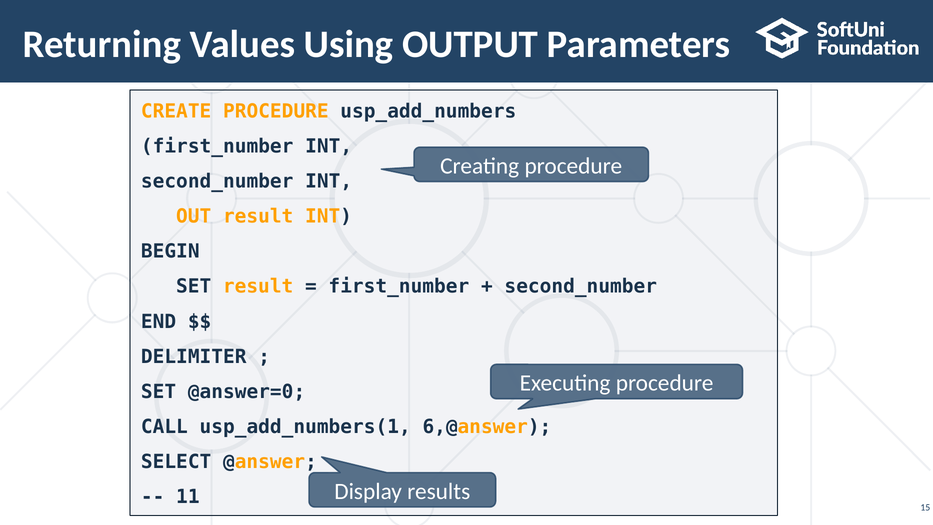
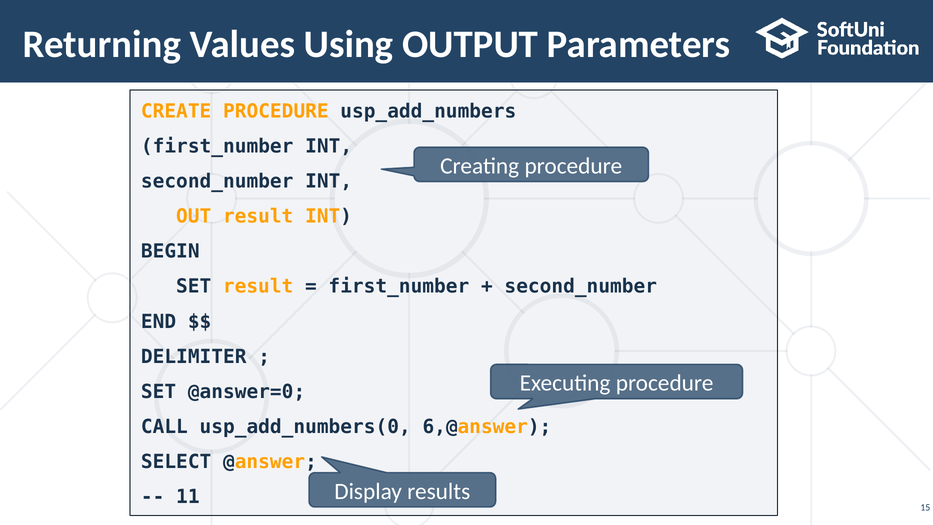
usp_add_numbers(1: usp_add_numbers(1 -> usp_add_numbers(0 (305, 427)
